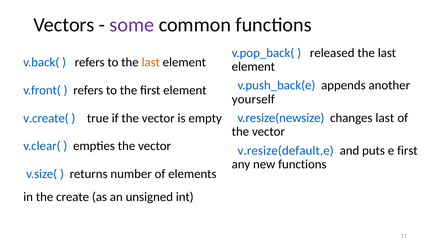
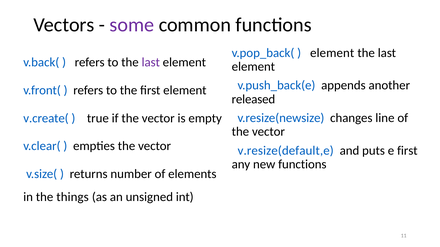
released: released -> element (332, 53)
last colour: orange -> purple (151, 62)
yourself: yourself -> released (253, 99)
changes last: last -> line (385, 118)
create: create -> things (73, 197)
